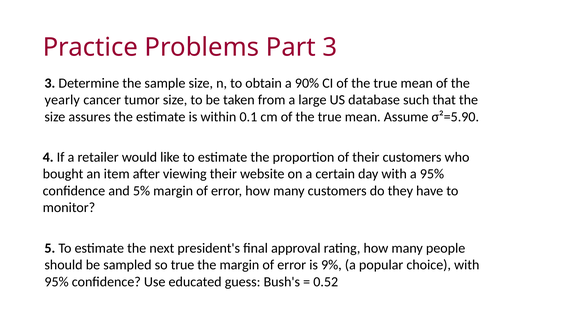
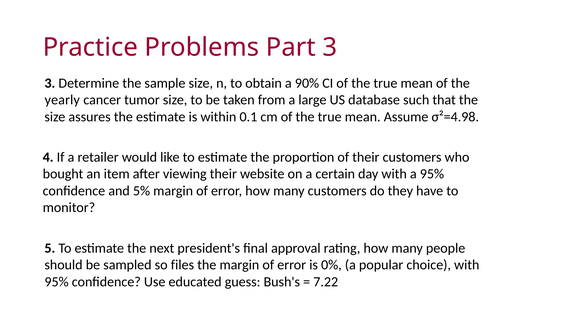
σ²=5.90: σ²=5.90 -> σ²=4.98 (455, 117)
so true: true -> files (182, 265)
9%: 9% -> 0% (331, 265)
0.52: 0.52 -> 7.22 (326, 281)
